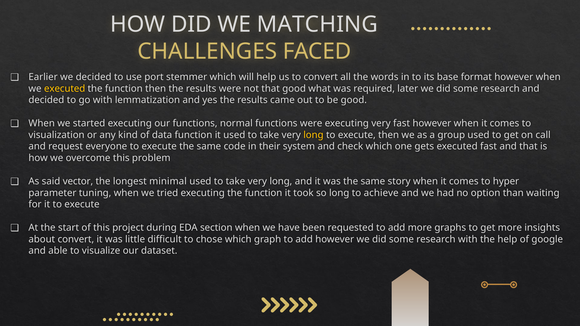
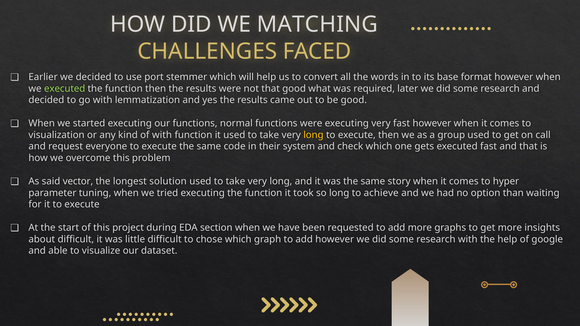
executed colour: yellow -> light green (65, 89)
of data: data -> with (162, 135)
minimal: minimal -> solution (168, 181)
about convert: convert -> difficult (76, 239)
